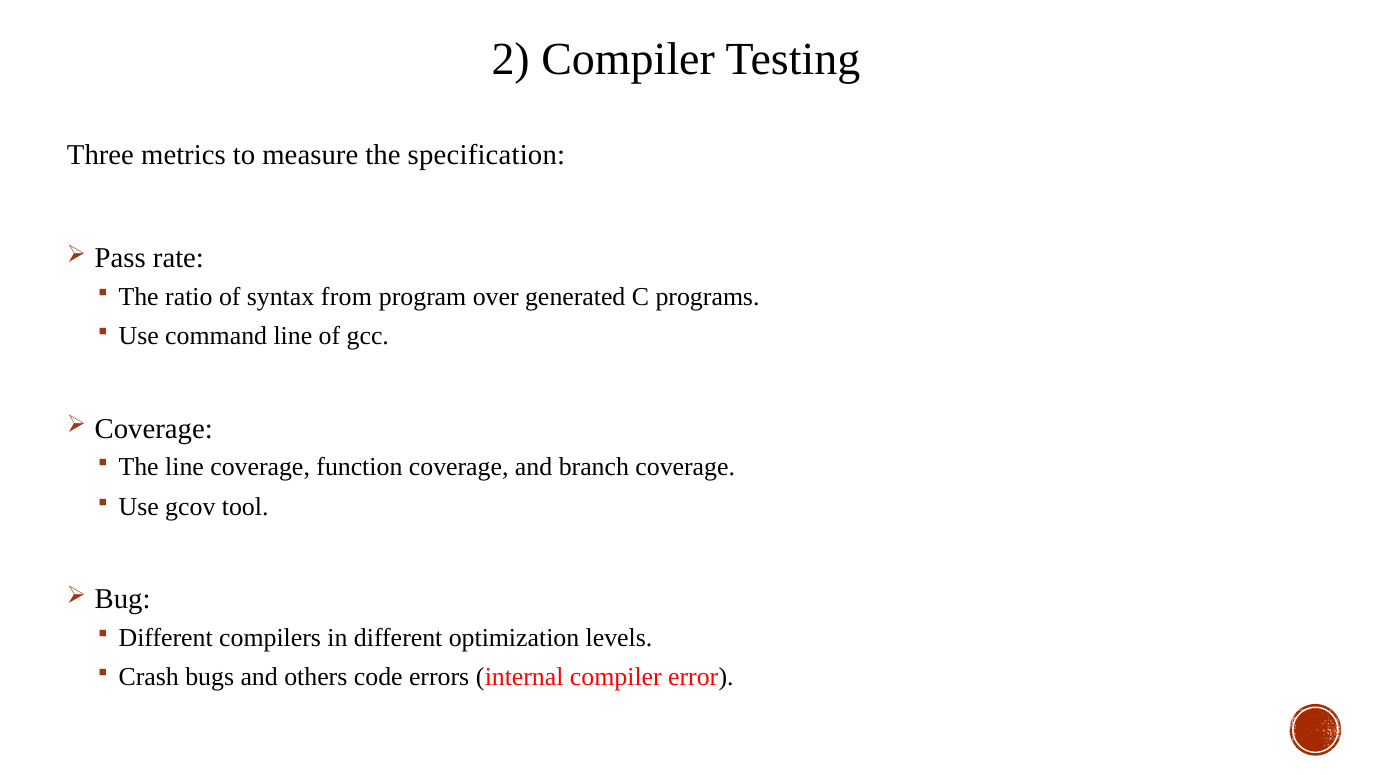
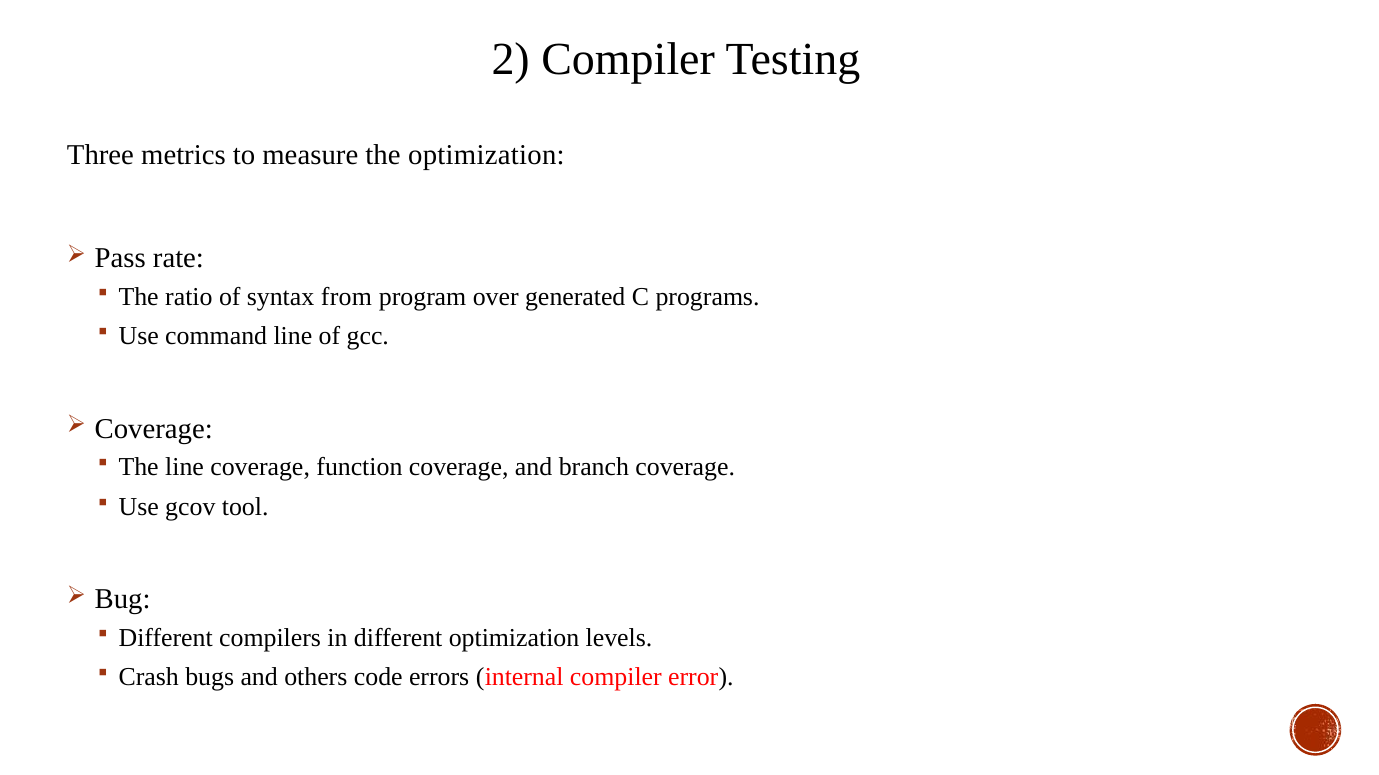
the specification: specification -> optimization (486, 155)
